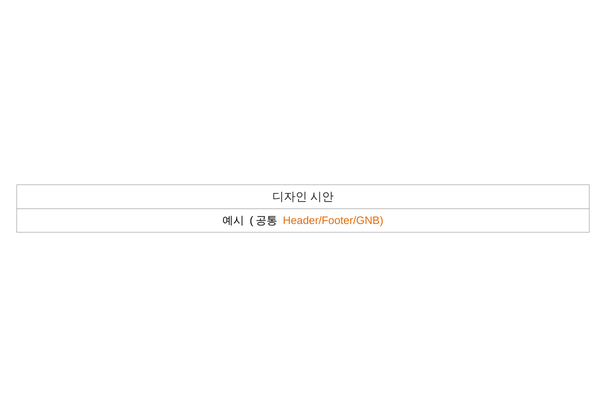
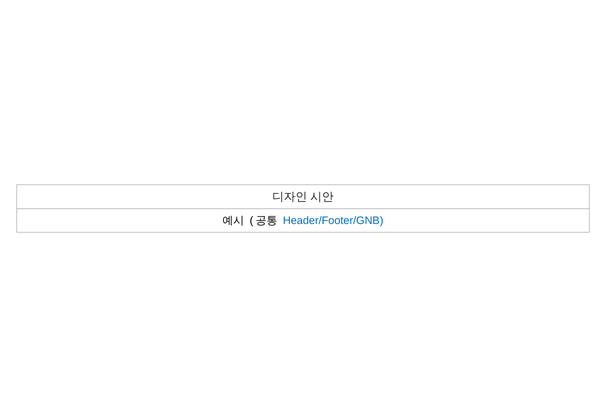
Header/Footer/GNB colour: orange -> blue (333, 221)
